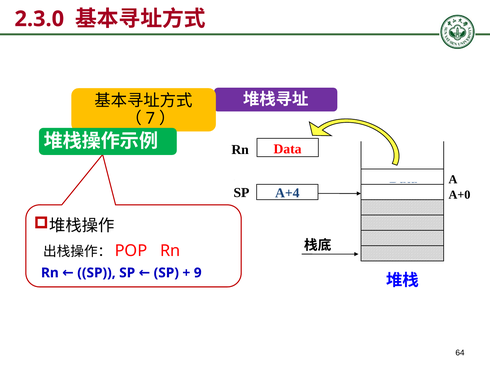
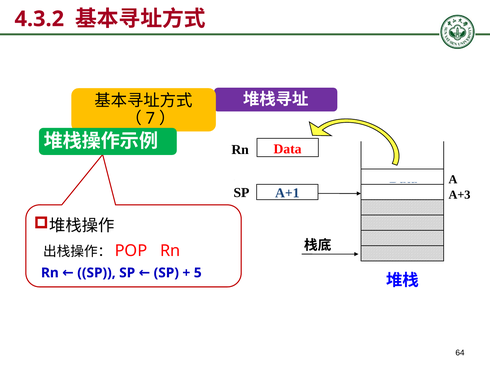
2.3.0: 2.3.0 -> 4.3.2 (39, 19)
A+4: A+4 -> A+1 (287, 193)
A+0: A+0 -> A+3 (459, 195)
9: 9 -> 5 (198, 272)
